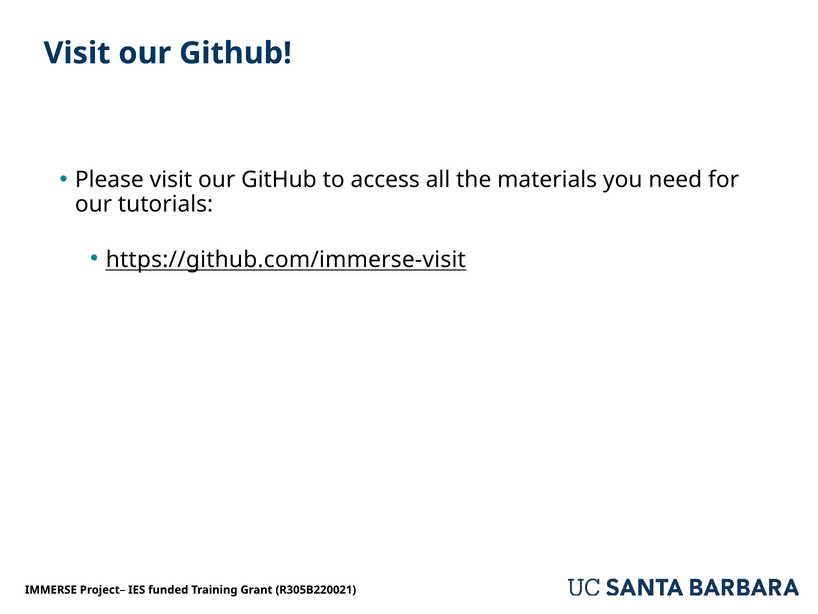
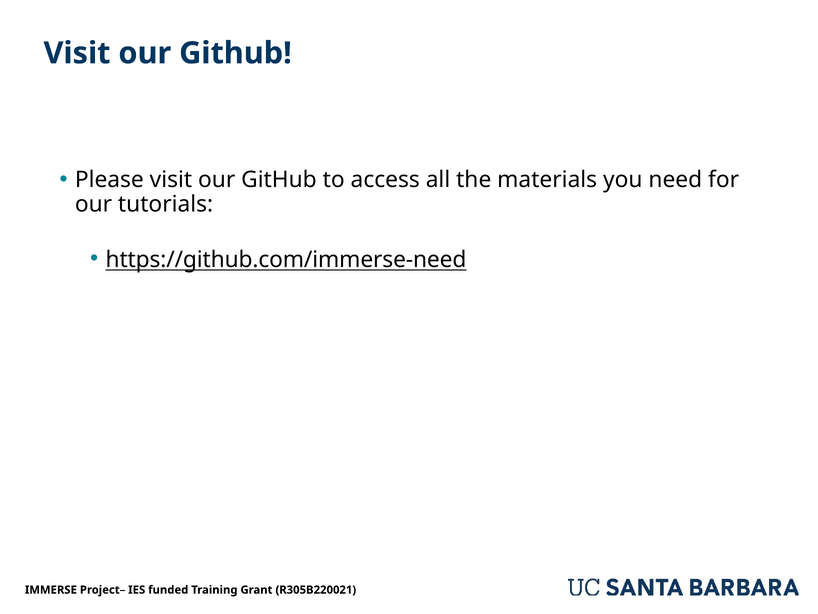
https://github.com/immerse-visit: https://github.com/immerse-visit -> https://github.com/immerse-need (286, 259)
